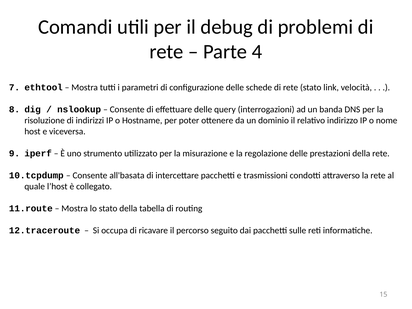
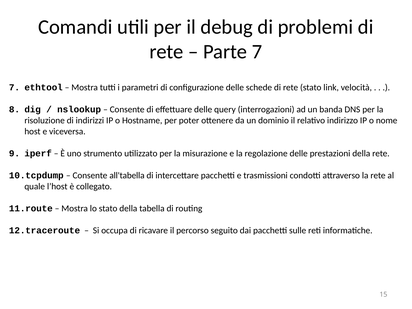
Parte 4: 4 -> 7 (257, 52)
all'basata: all'basata -> all'tabella (127, 175)
